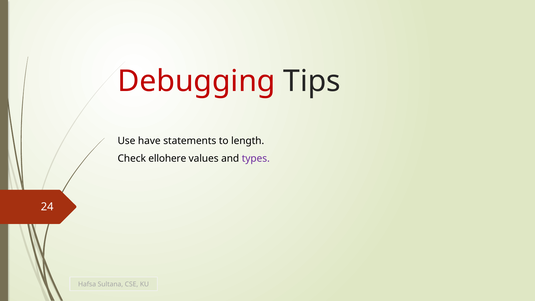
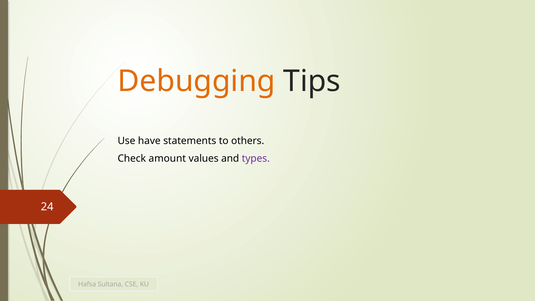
Debugging colour: red -> orange (197, 81)
length: length -> others (248, 141)
ellohere: ellohere -> amount (167, 158)
